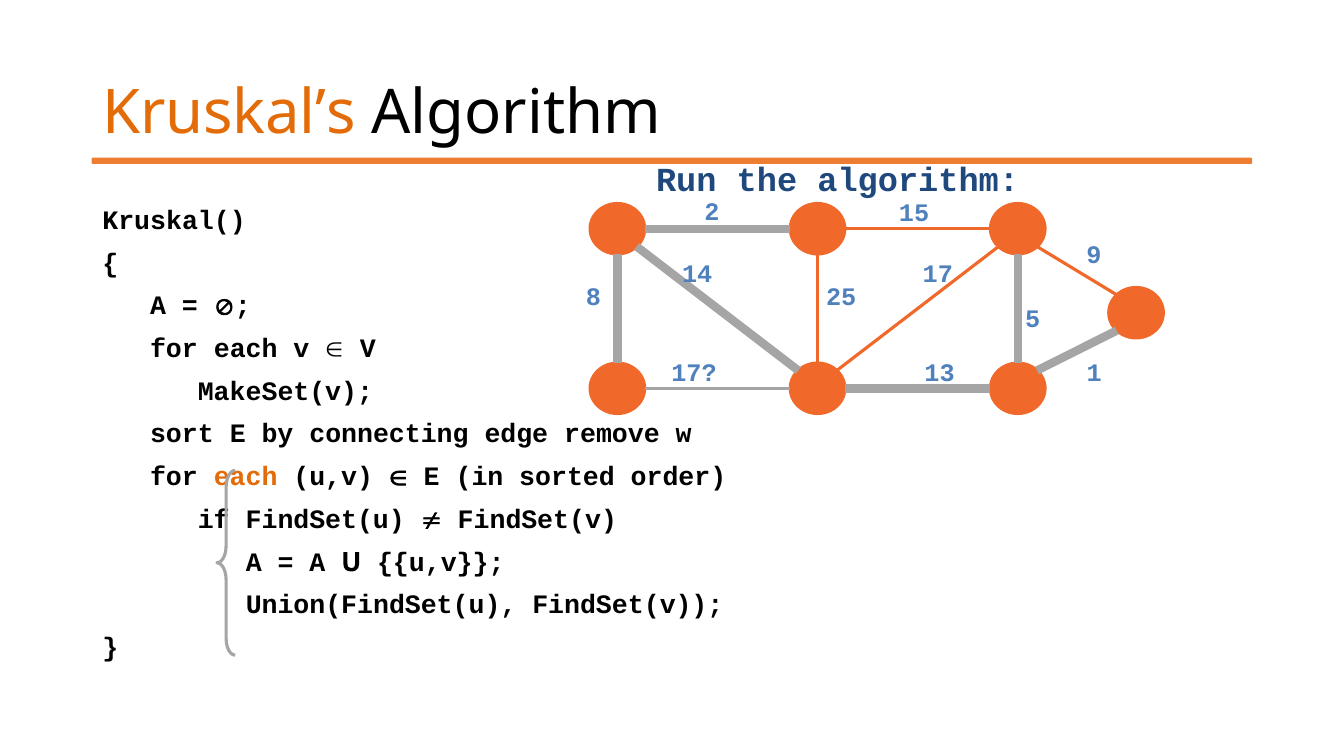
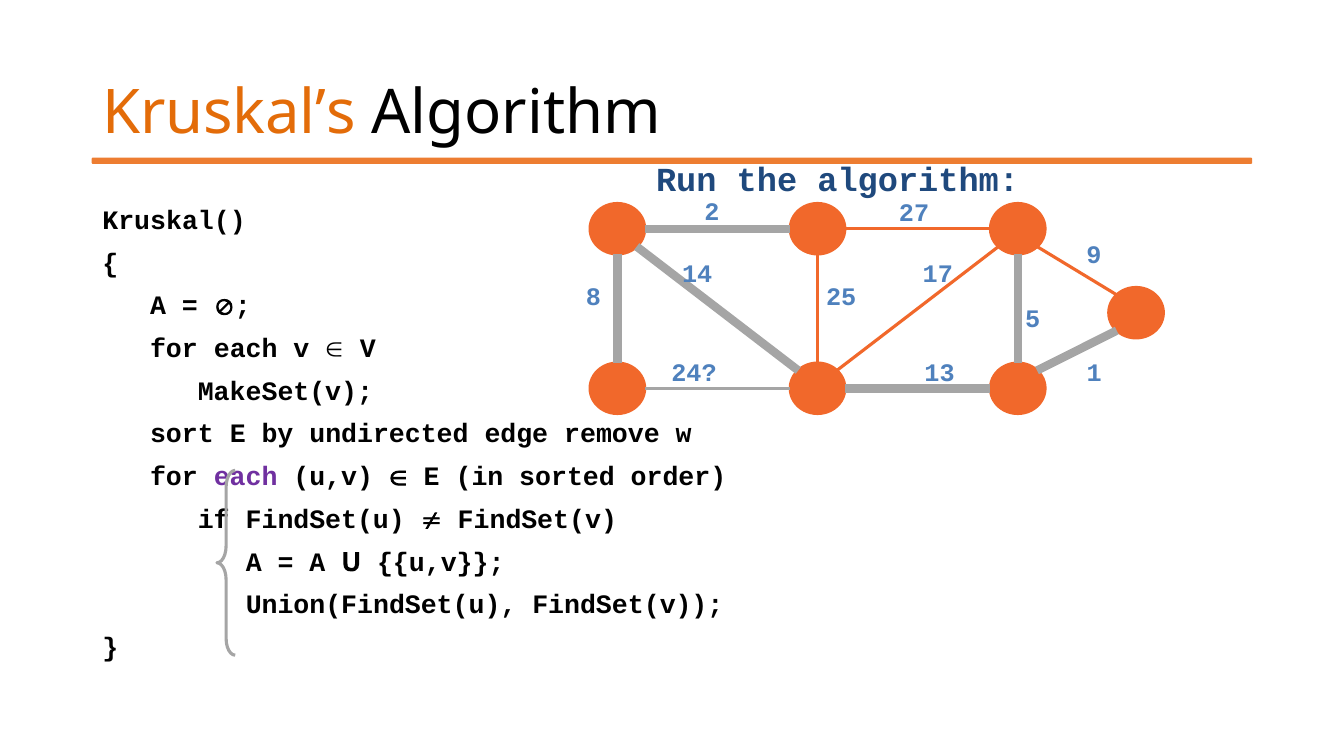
15: 15 -> 27 (914, 213)
17: 17 -> 24 (694, 373)
connecting: connecting -> undirected (389, 434)
each colour: orange -> purple (246, 477)
